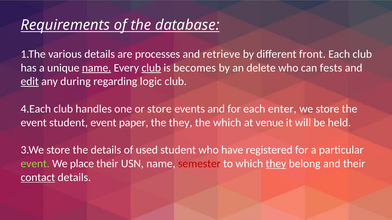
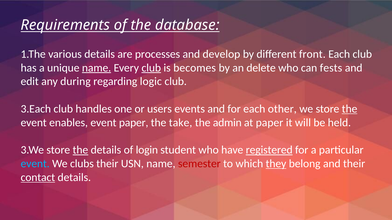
retrieve: retrieve -> develop (221, 54)
edit underline: present -> none (30, 82)
4.Each: 4.Each -> 3.Each (36, 109)
or store: store -> users (159, 109)
enter: enter -> other (282, 109)
the underline: none -> present (350, 109)
event student: student -> enables (69, 123)
the they: they -> take (181, 123)
the which: which -> admin (227, 123)
at venue: venue -> paper (270, 123)
the underline: none -> present (80, 150)
used: used -> login (147, 150)
registered underline: none -> present (269, 150)
event colour: light green -> light blue (35, 164)
place: place -> clubs (82, 164)
